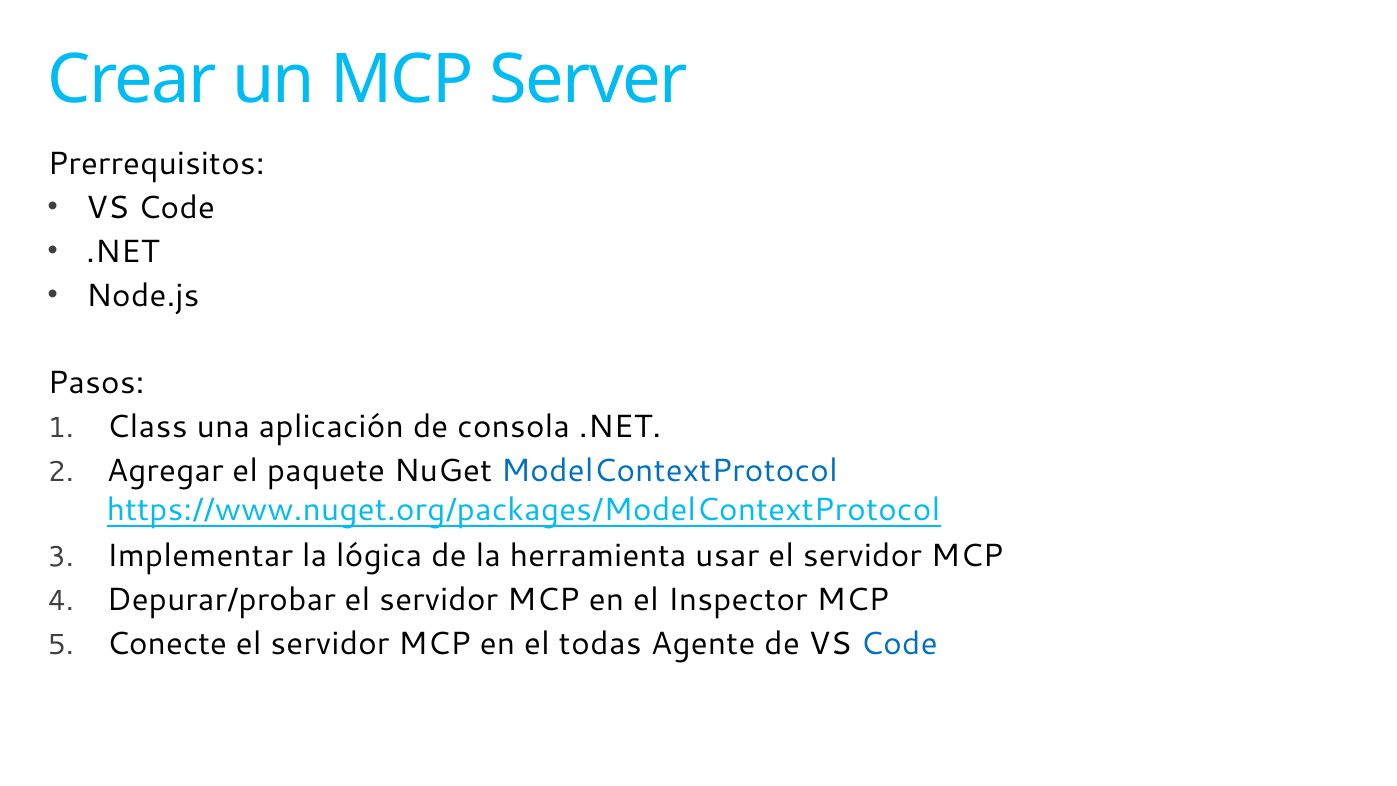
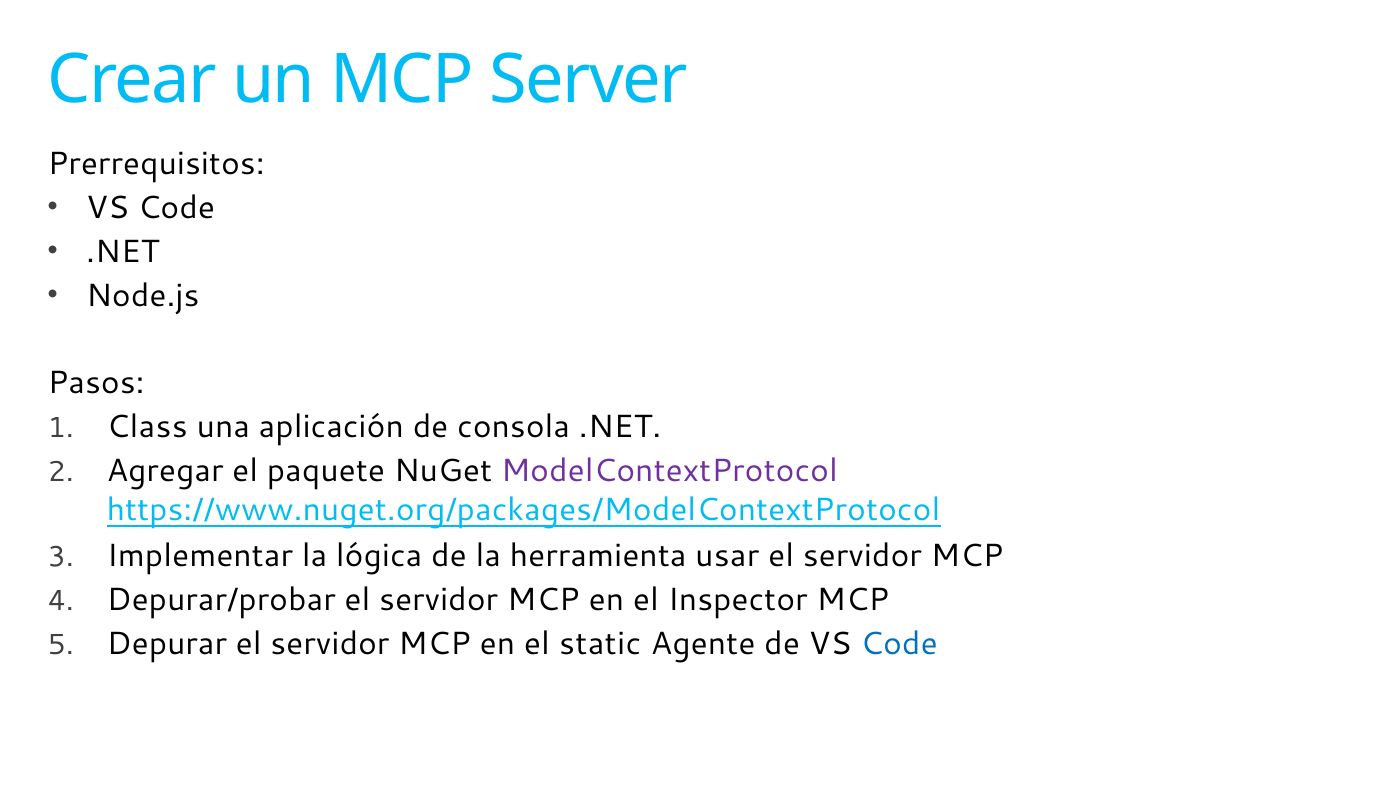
ModelContextProtocol colour: blue -> purple (669, 471)
Conecte: Conecte -> Depurar (167, 643)
todas: todas -> static (600, 643)
